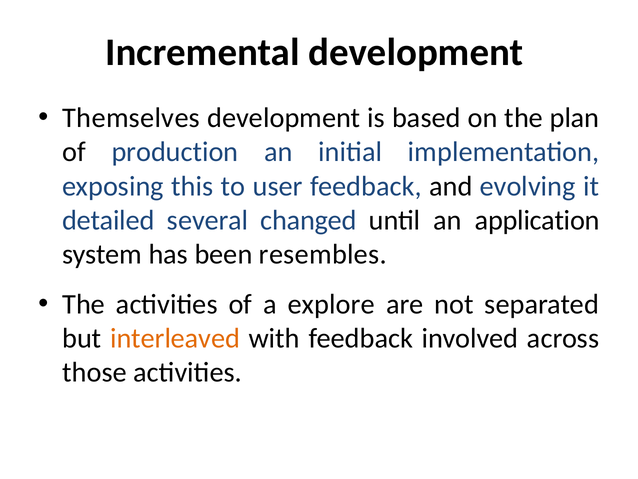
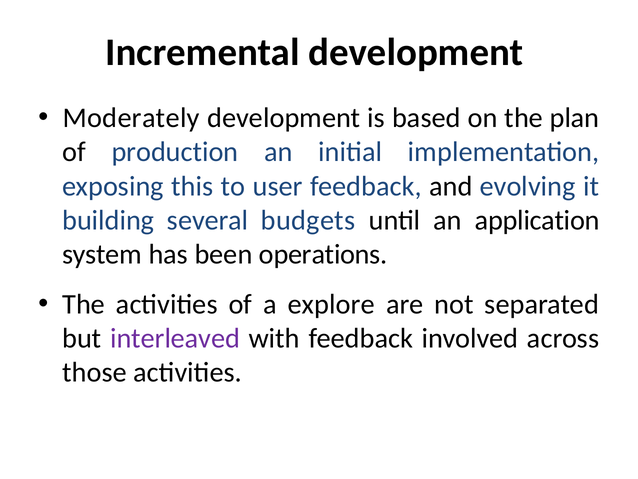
Themselves: Themselves -> Moderately (131, 118)
detailed: detailed -> building (108, 220)
changed: changed -> budgets (308, 220)
resembles: resembles -> operations (323, 254)
interleaved colour: orange -> purple (175, 338)
